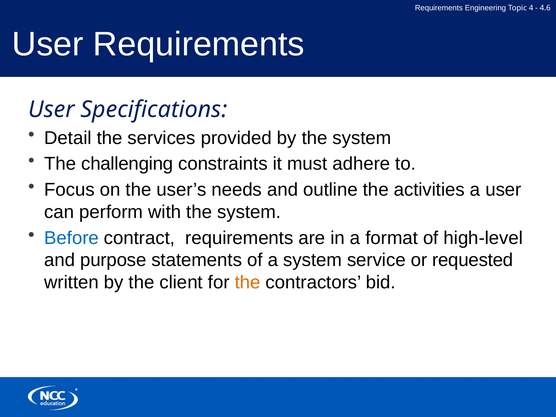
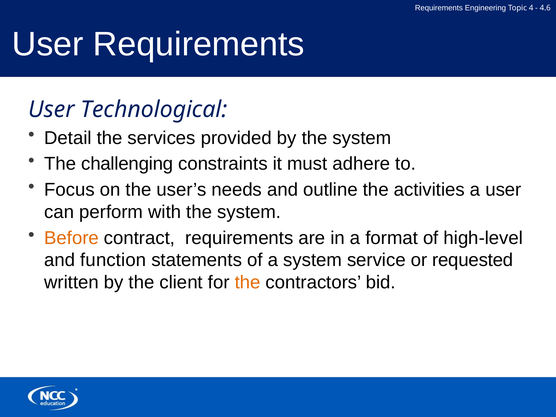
Specifications: Specifications -> Technological (154, 109)
Before colour: blue -> orange (72, 238)
purpose: purpose -> function (113, 260)
